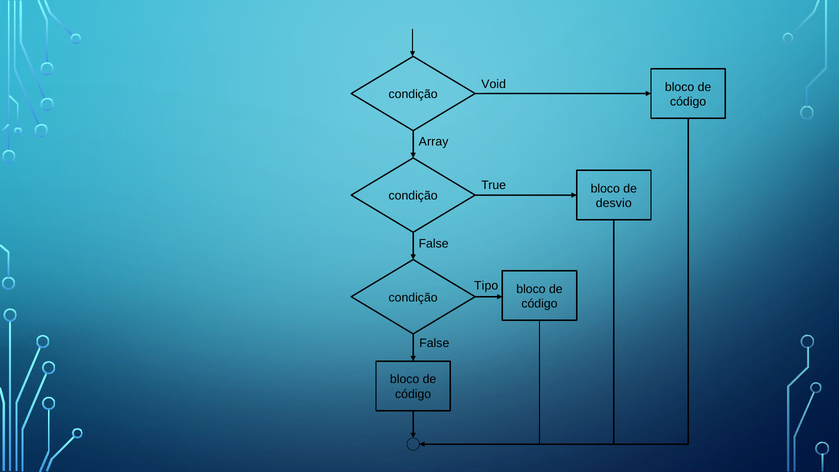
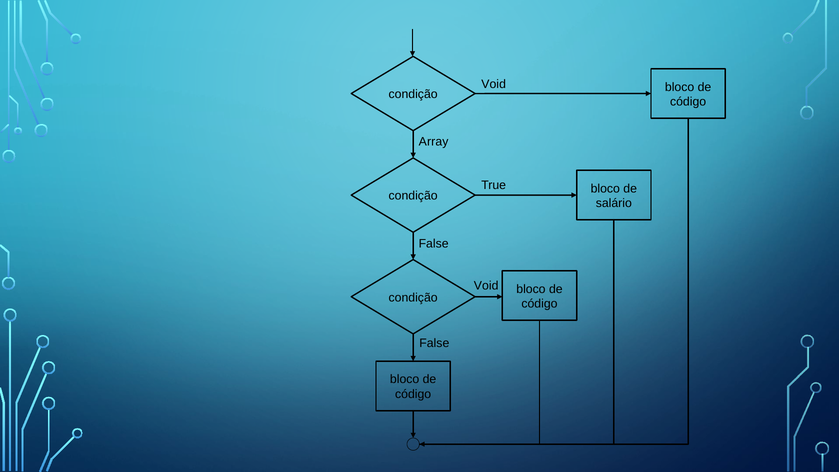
desvio: desvio -> salário (614, 203)
Tipo: Tipo -> Void (486, 286)
